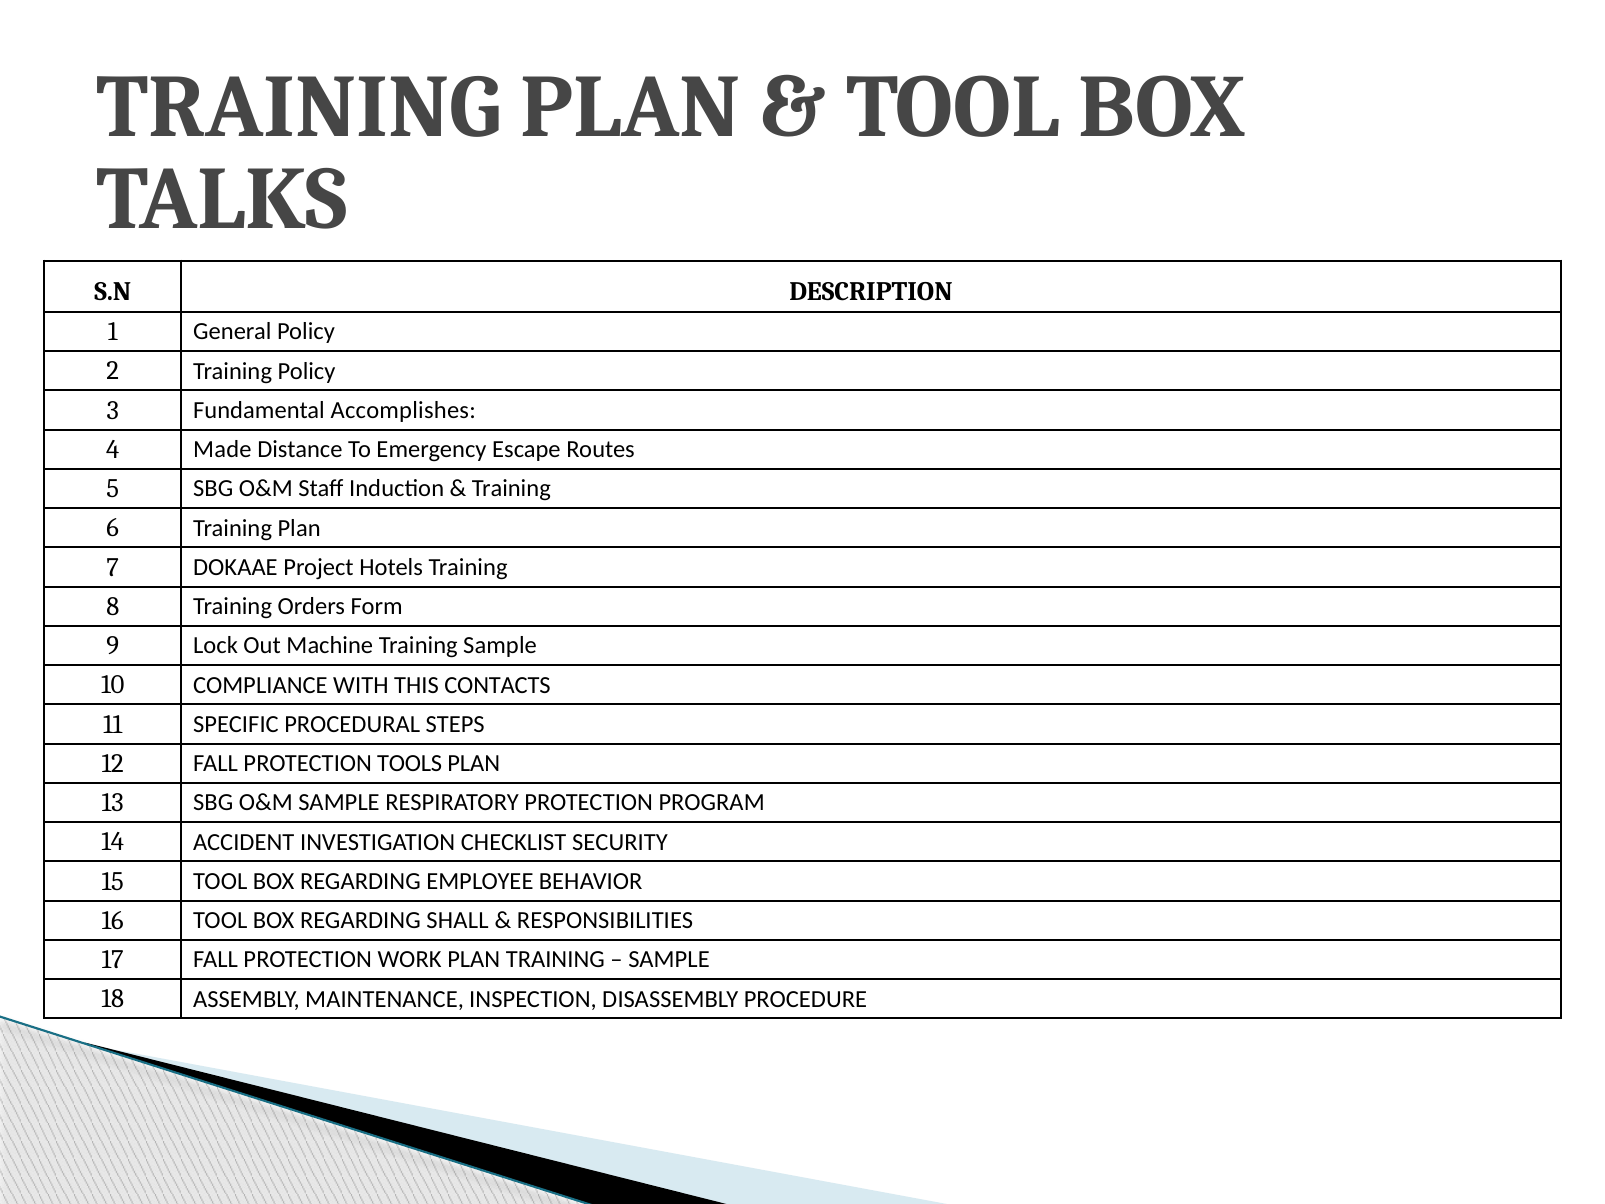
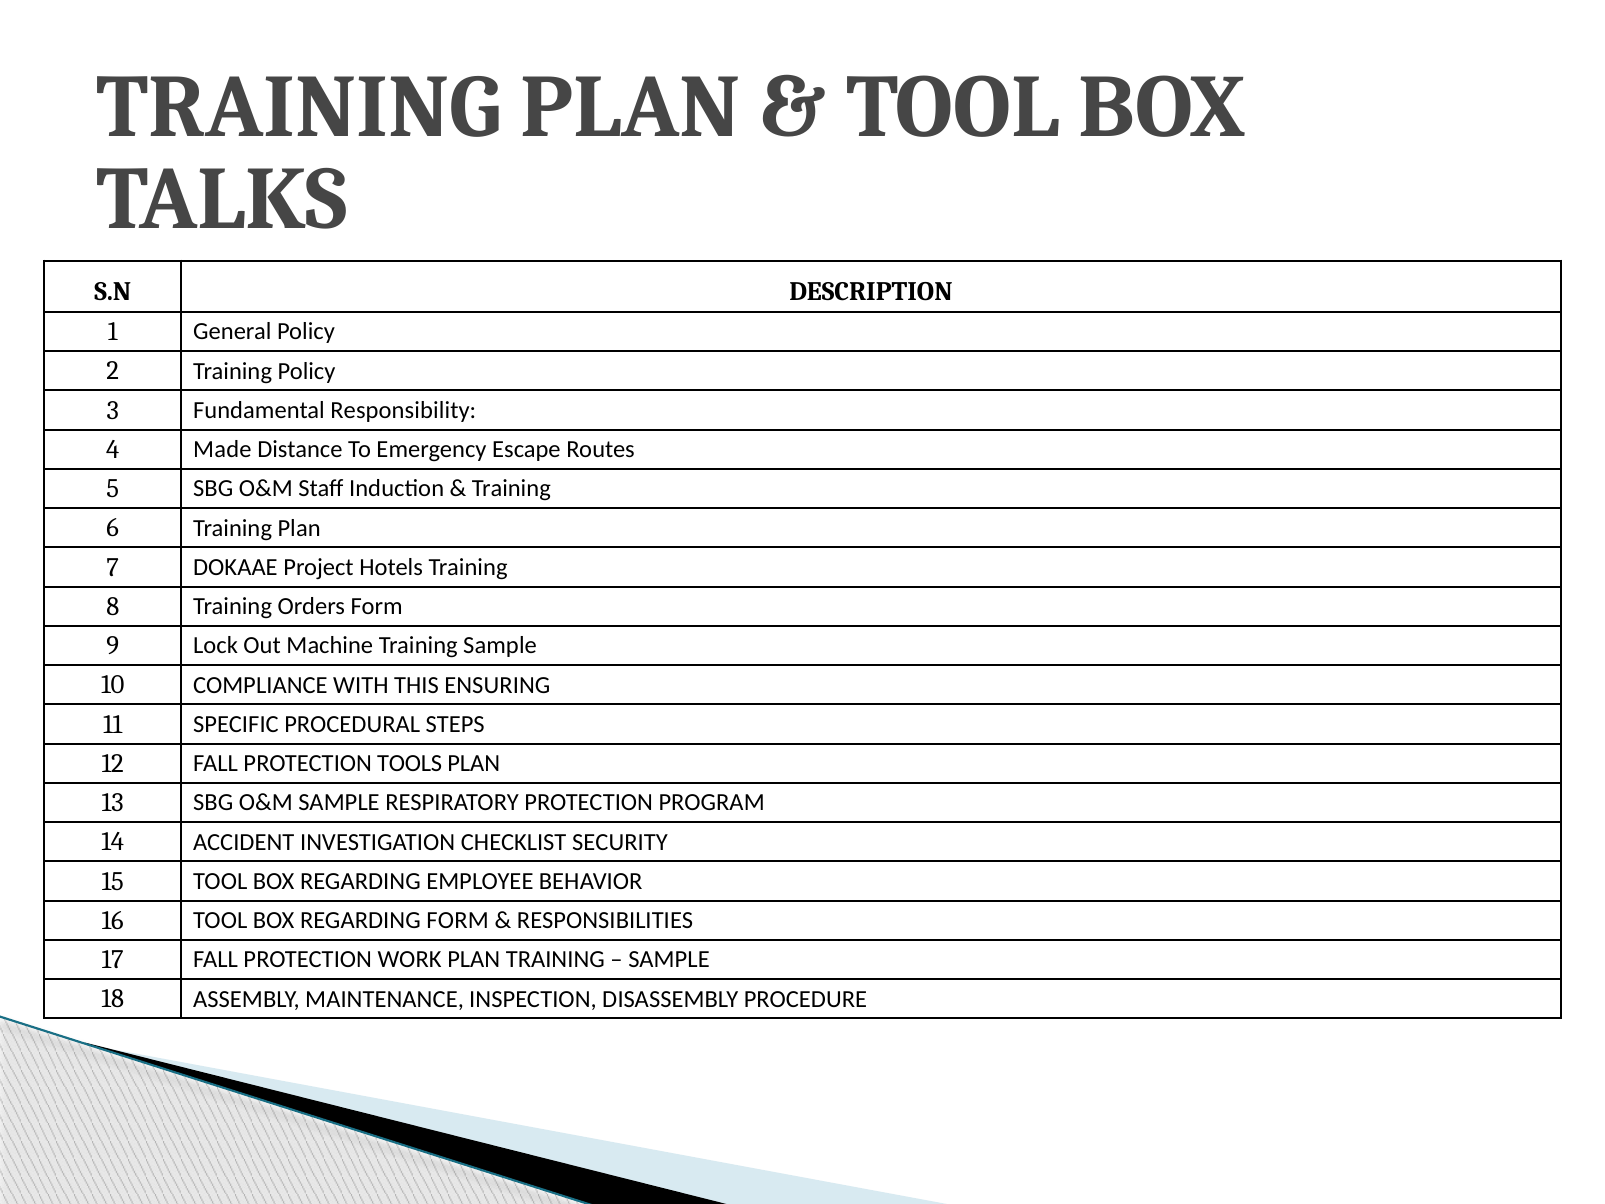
Accomplishes: Accomplishes -> Responsibility (403, 410)
CONTACTS: CONTACTS -> ENSURING (497, 685)
REGARDING SHALL: SHALL -> FORM (458, 920)
